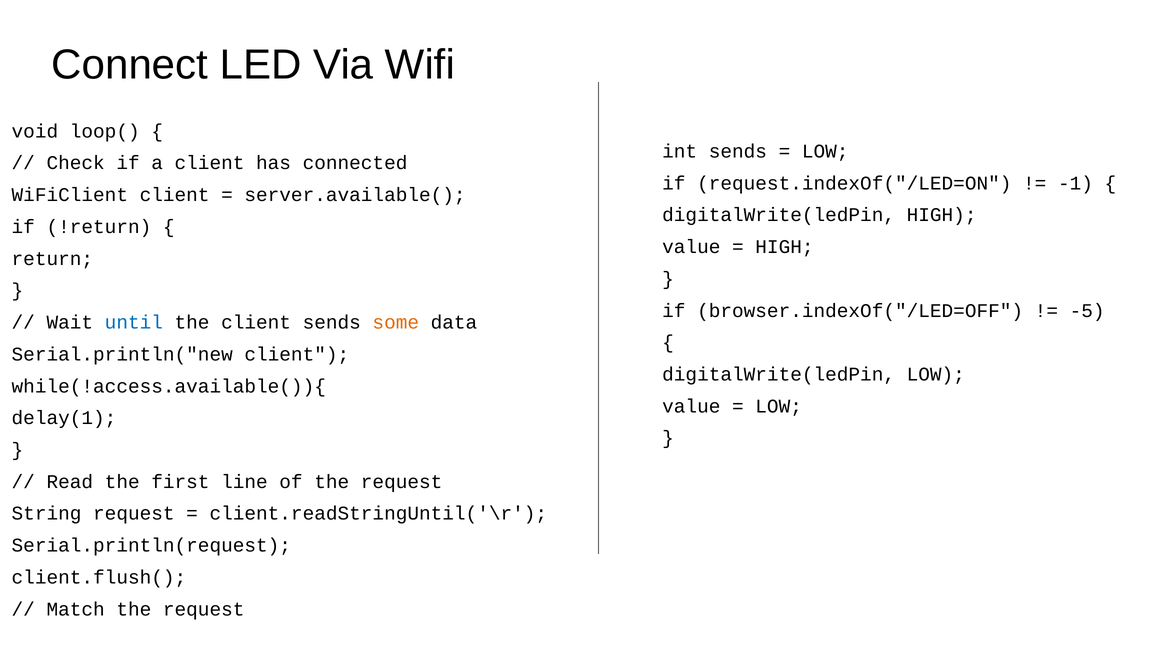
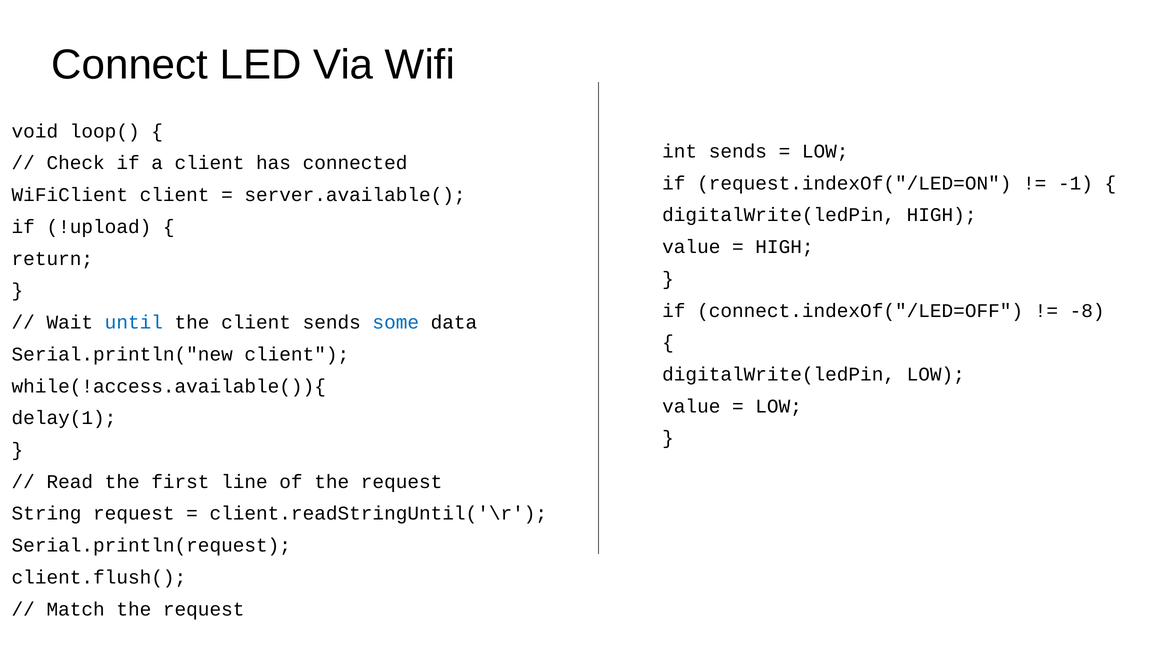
!return: !return -> !upload (99, 227)
browser.indexOf("/LED=OFF: browser.indexOf("/LED=OFF -> connect.indexOf("/LED=OFF (860, 311)
-5: -5 -> -8 (1087, 311)
some colour: orange -> blue (396, 323)
